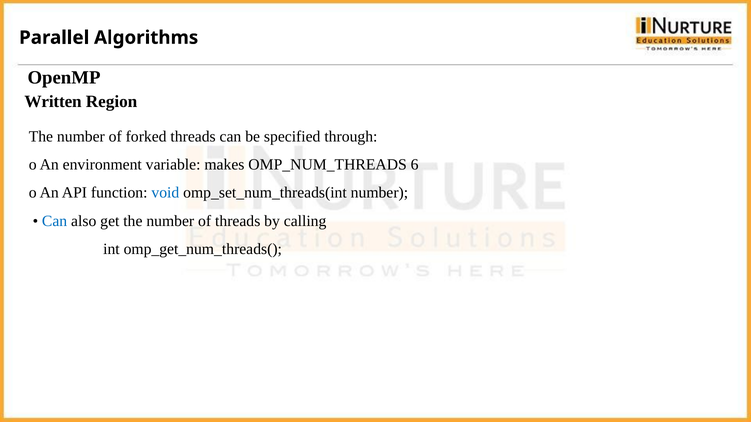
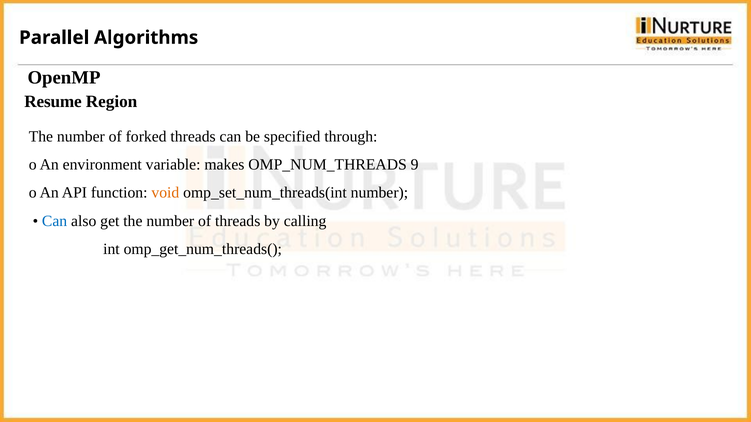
Written: Written -> Resume (53, 102)
6: 6 -> 9 (415, 165)
void colour: blue -> orange (165, 193)
